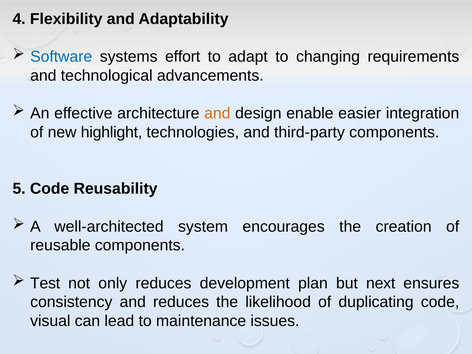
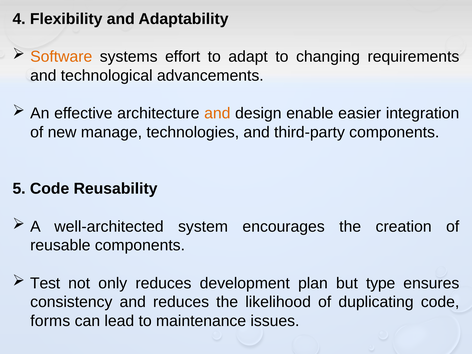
Software colour: blue -> orange (61, 57)
highlight: highlight -> manage (111, 132)
next: next -> type (381, 283)
visual: visual -> forms (50, 321)
